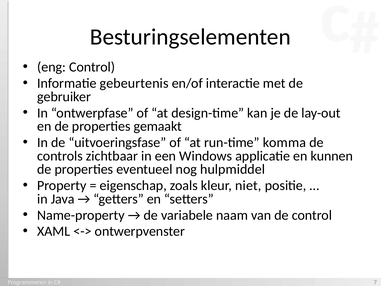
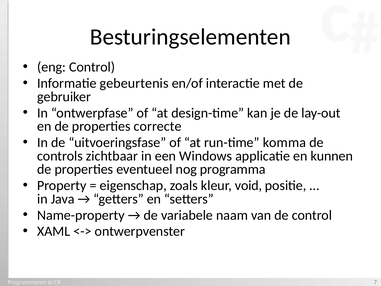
gemaakt: gemaakt -> correcte (158, 126)
hulpmiddel: hulpmiddel -> programma (233, 169)
niet: niet -> void (248, 185)
